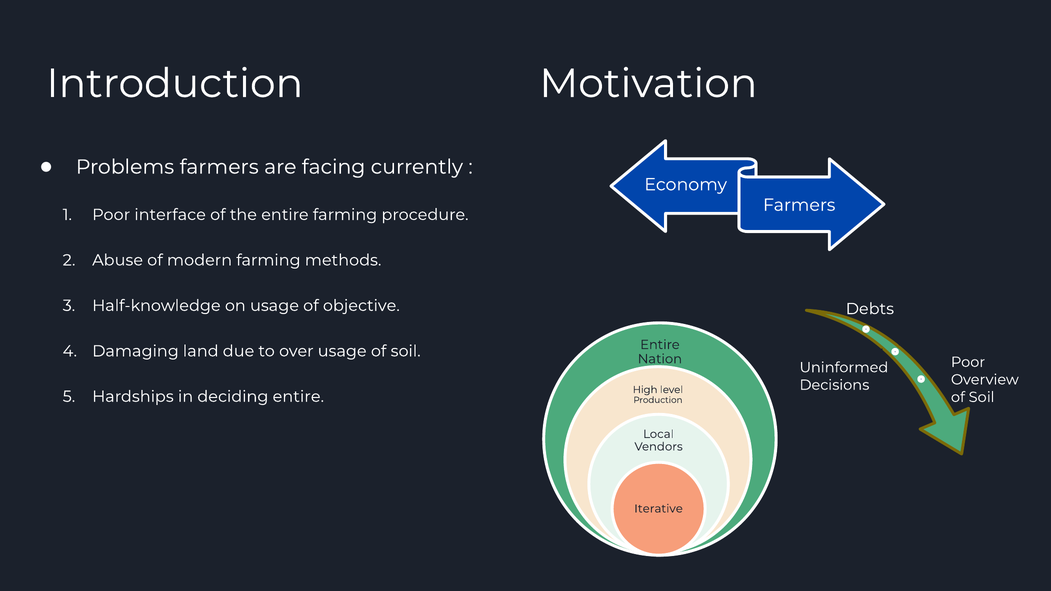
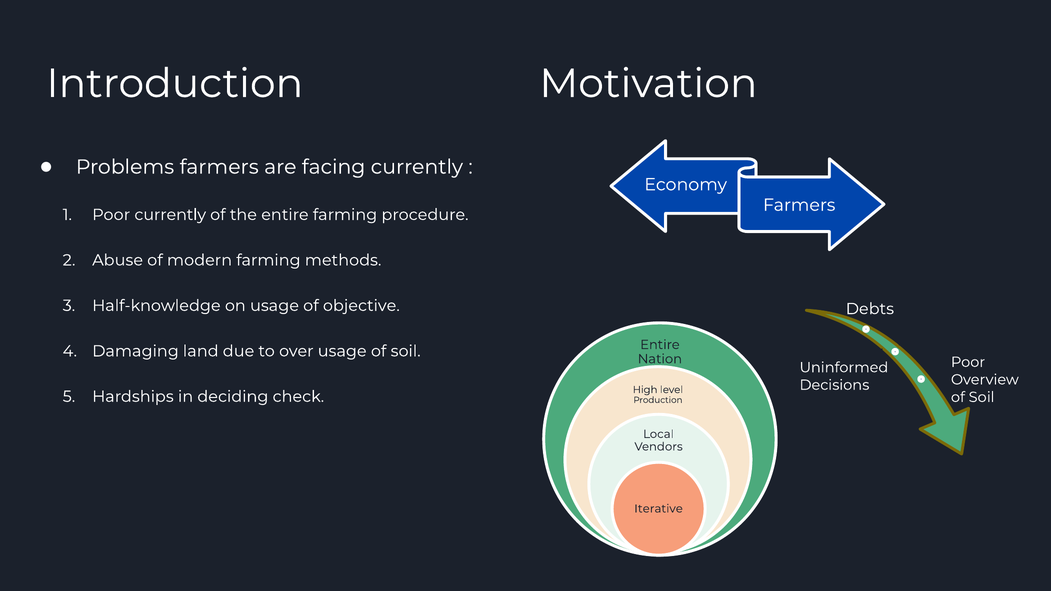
Poor interface: interface -> currently (170, 215)
deciding entire: entire -> check (298, 397)
